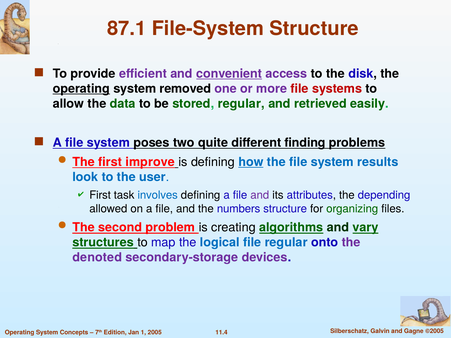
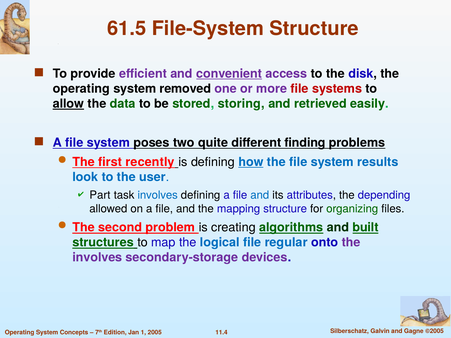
87.1: 87.1 -> 61.5 (127, 28)
operating underline: present -> none (81, 89)
allow underline: none -> present (68, 104)
stored regular: regular -> storing (241, 104)
improve: improve -> recently (150, 162)
First: First -> Part (100, 195)
and colour: purple -> blue (260, 195)
numbers: numbers -> mapping (239, 209)
vary: vary -> built (366, 228)
denoted: denoted -> involves (97, 258)
